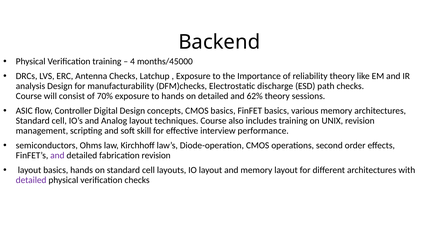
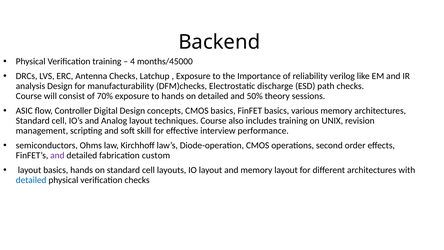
reliability theory: theory -> verilog (342, 76)
62%: 62% -> 50% (255, 96)
fabrication revision: revision -> custom (156, 155)
detailed colour: purple -> blue (31, 180)
